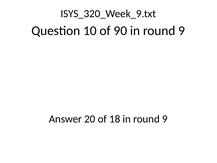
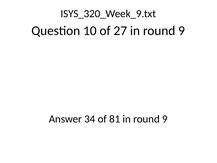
90: 90 -> 27 (120, 31)
20: 20 -> 34 (90, 119)
18: 18 -> 81 (115, 119)
